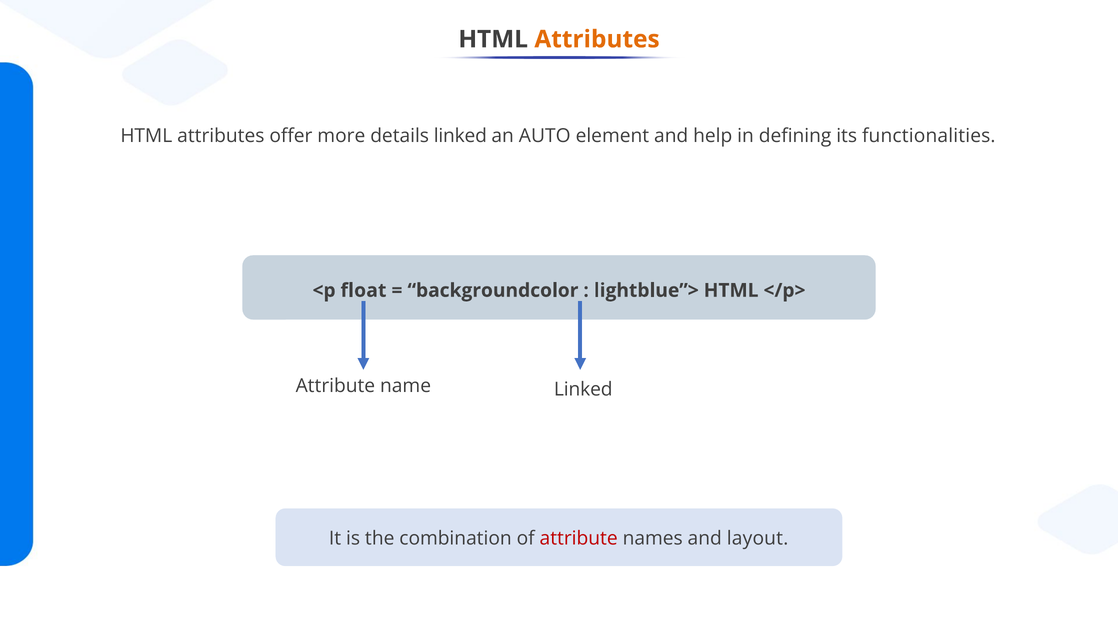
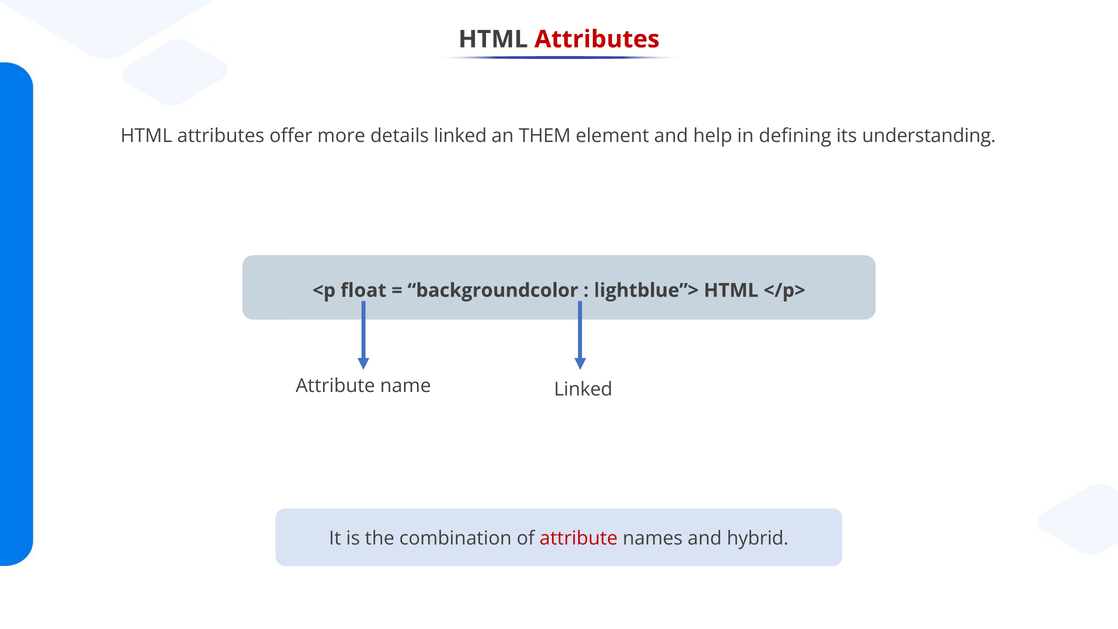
Attributes colour: orange -> red (597, 39)
AUTO: AUTO -> THEM (545, 136)
functionalities: functionalities -> understanding (929, 136)
layout: layout -> hybrid (758, 538)
